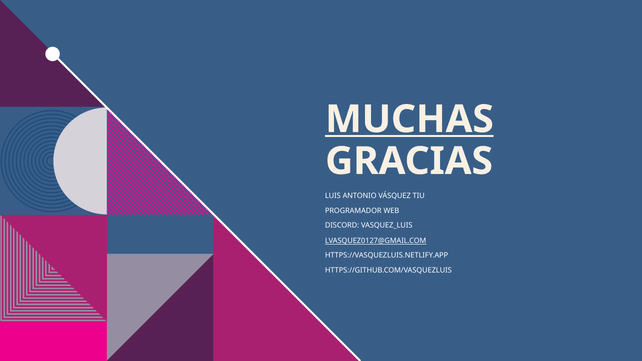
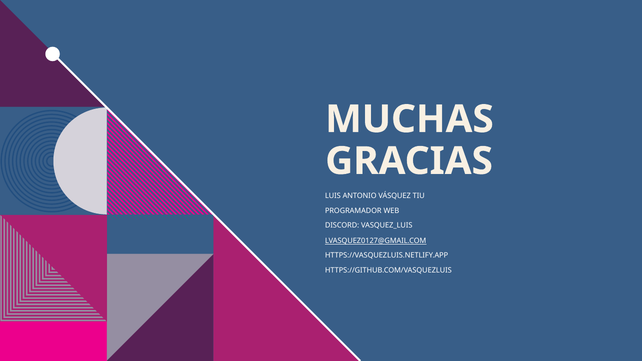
MUCHAS underline: present -> none (409, 119)
